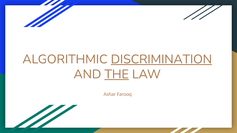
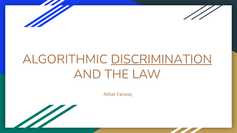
THE underline: present -> none (117, 74)
